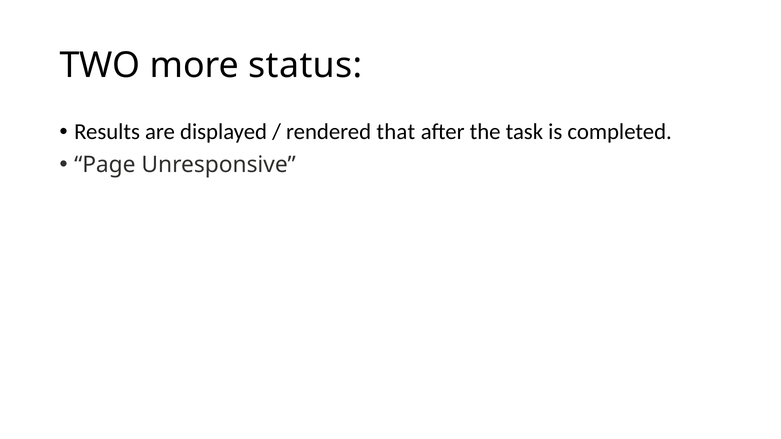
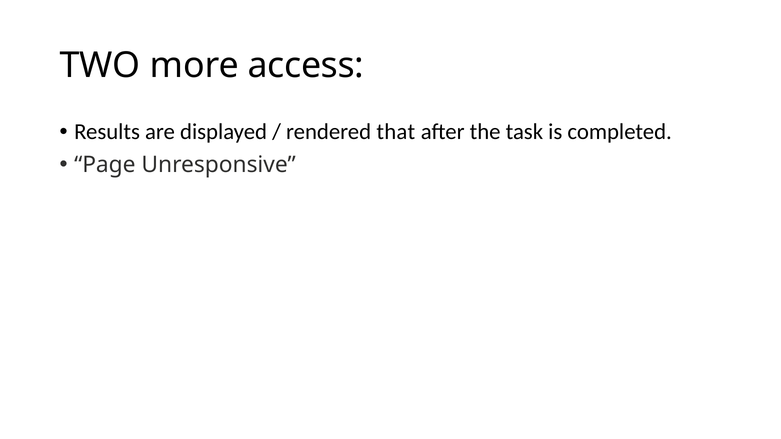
status: status -> access (306, 66)
